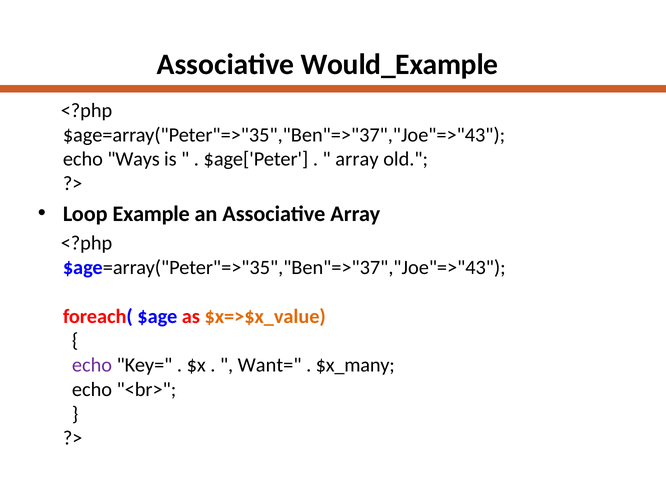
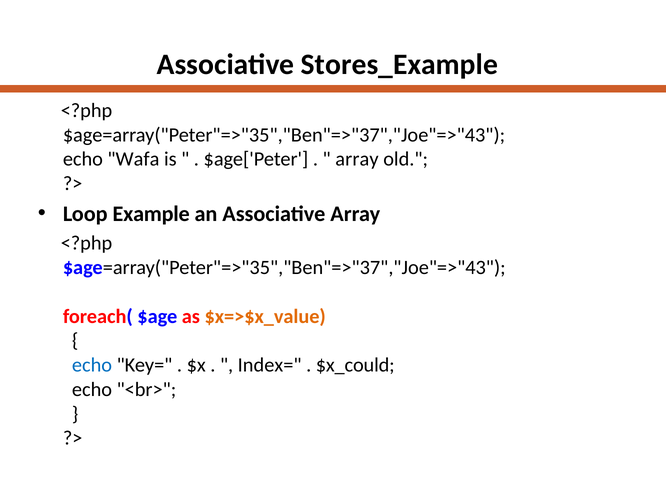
Would_Example: Would_Example -> Stores_Example (399, 64)
Ways: Ways -> Wafa (133, 159)
echo colour: purple -> blue (92, 365)
Want=: Want= -> Index= (270, 365)
$x_many: $x_many -> $x_could (355, 365)
